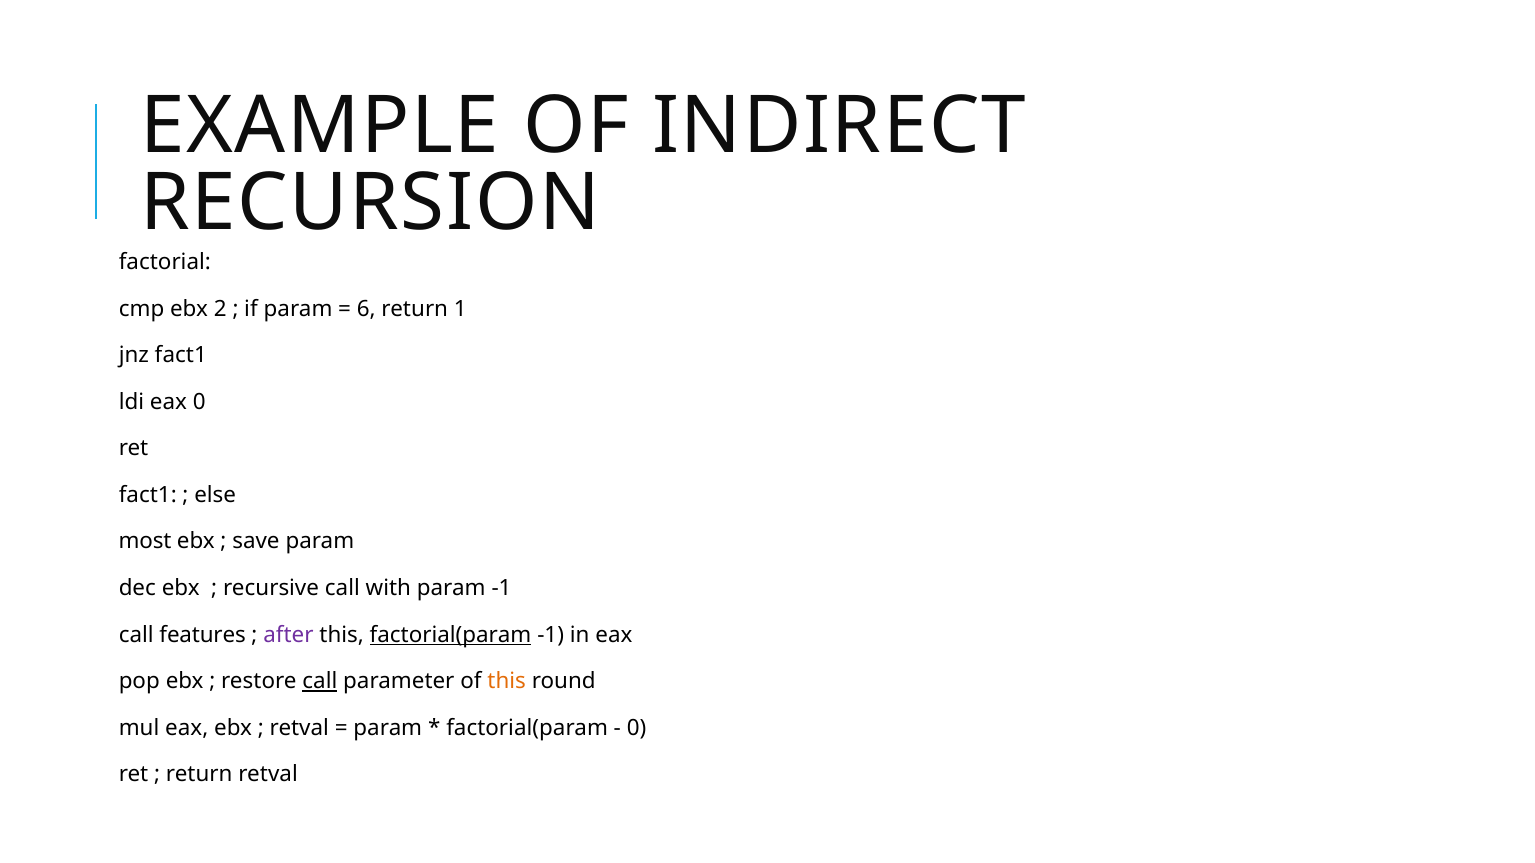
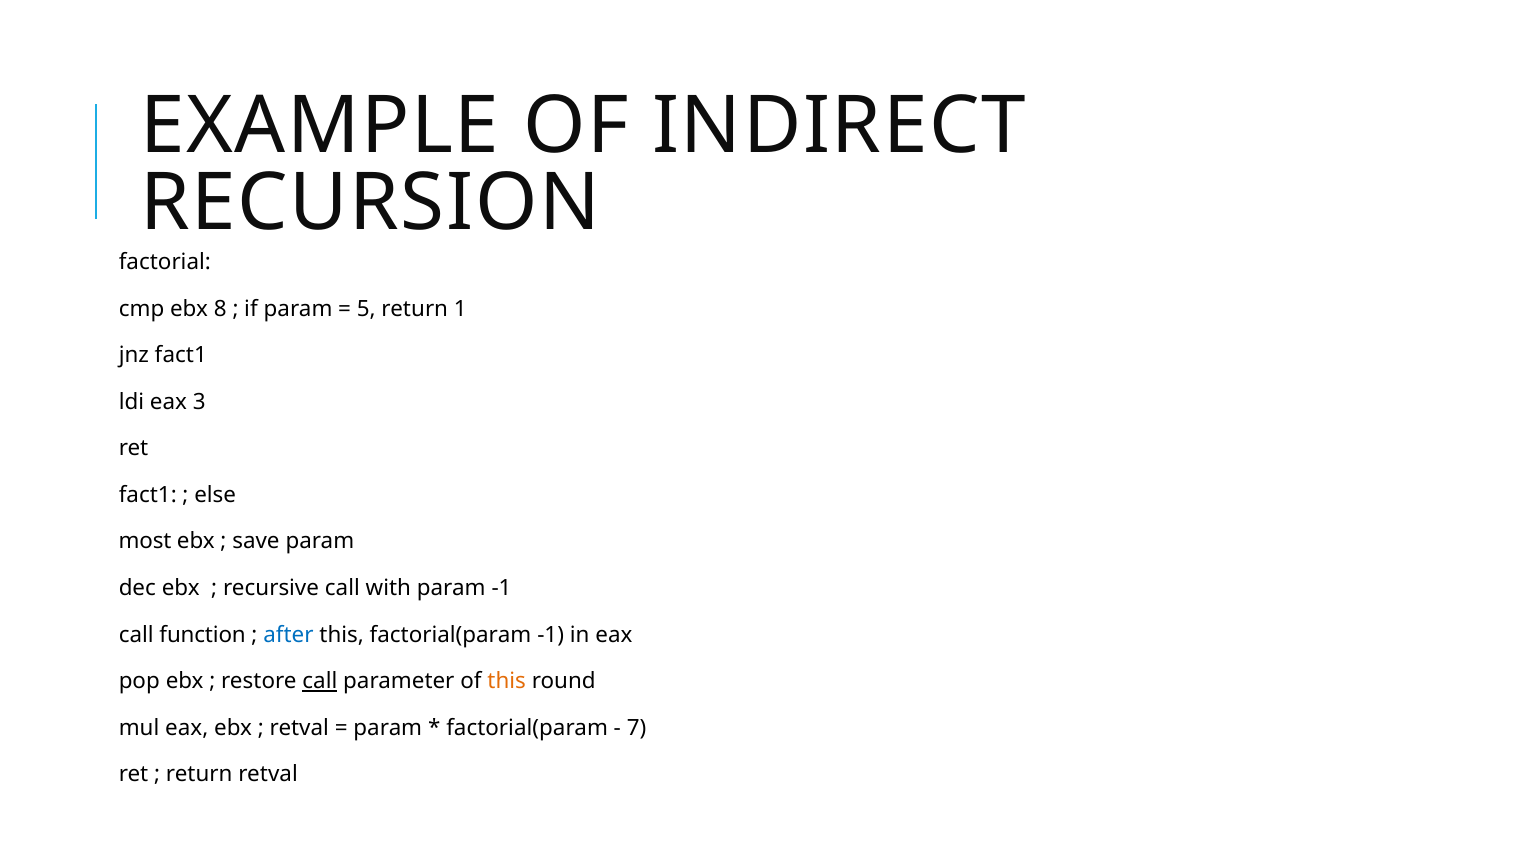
2: 2 -> 8 (220, 309)
6: 6 -> 5 (366, 309)
eax 0: 0 -> 3 (199, 402)
features: features -> function (203, 635)
after colour: purple -> blue (288, 635)
factorial(param underline: present -> none (451, 635)
0: 0 -> 7 (637, 728)
